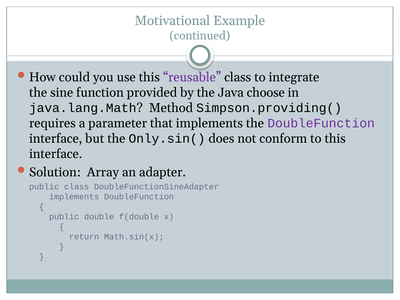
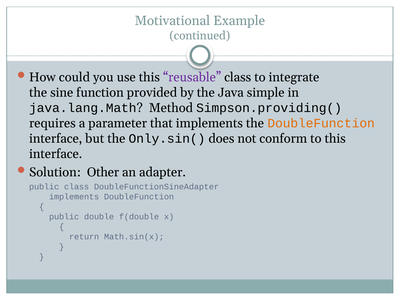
choose: choose -> simple (266, 93)
DoubleFunction colour: purple -> orange (321, 123)
Array: Array -> Other (103, 172)
